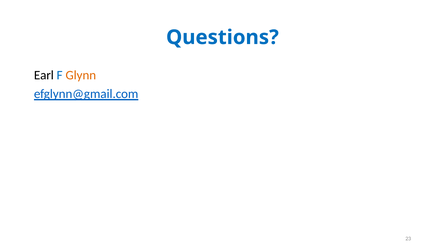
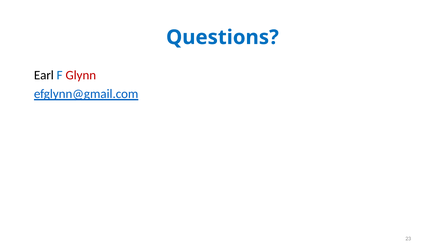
Glynn colour: orange -> red (81, 75)
